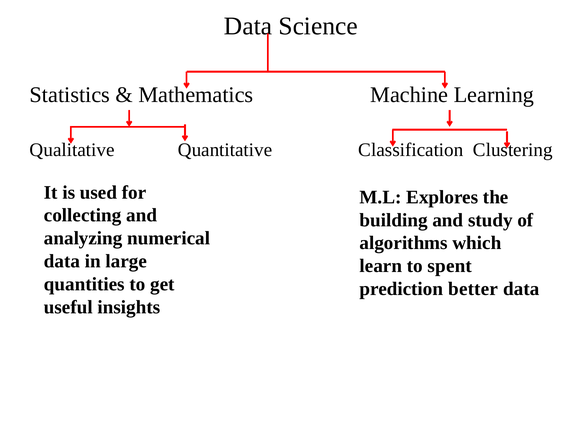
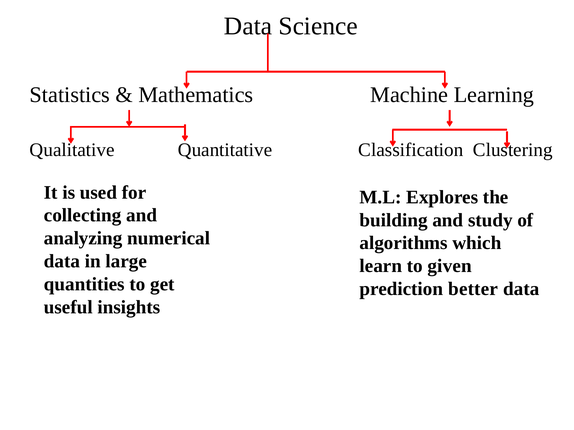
spent: spent -> given (450, 266)
